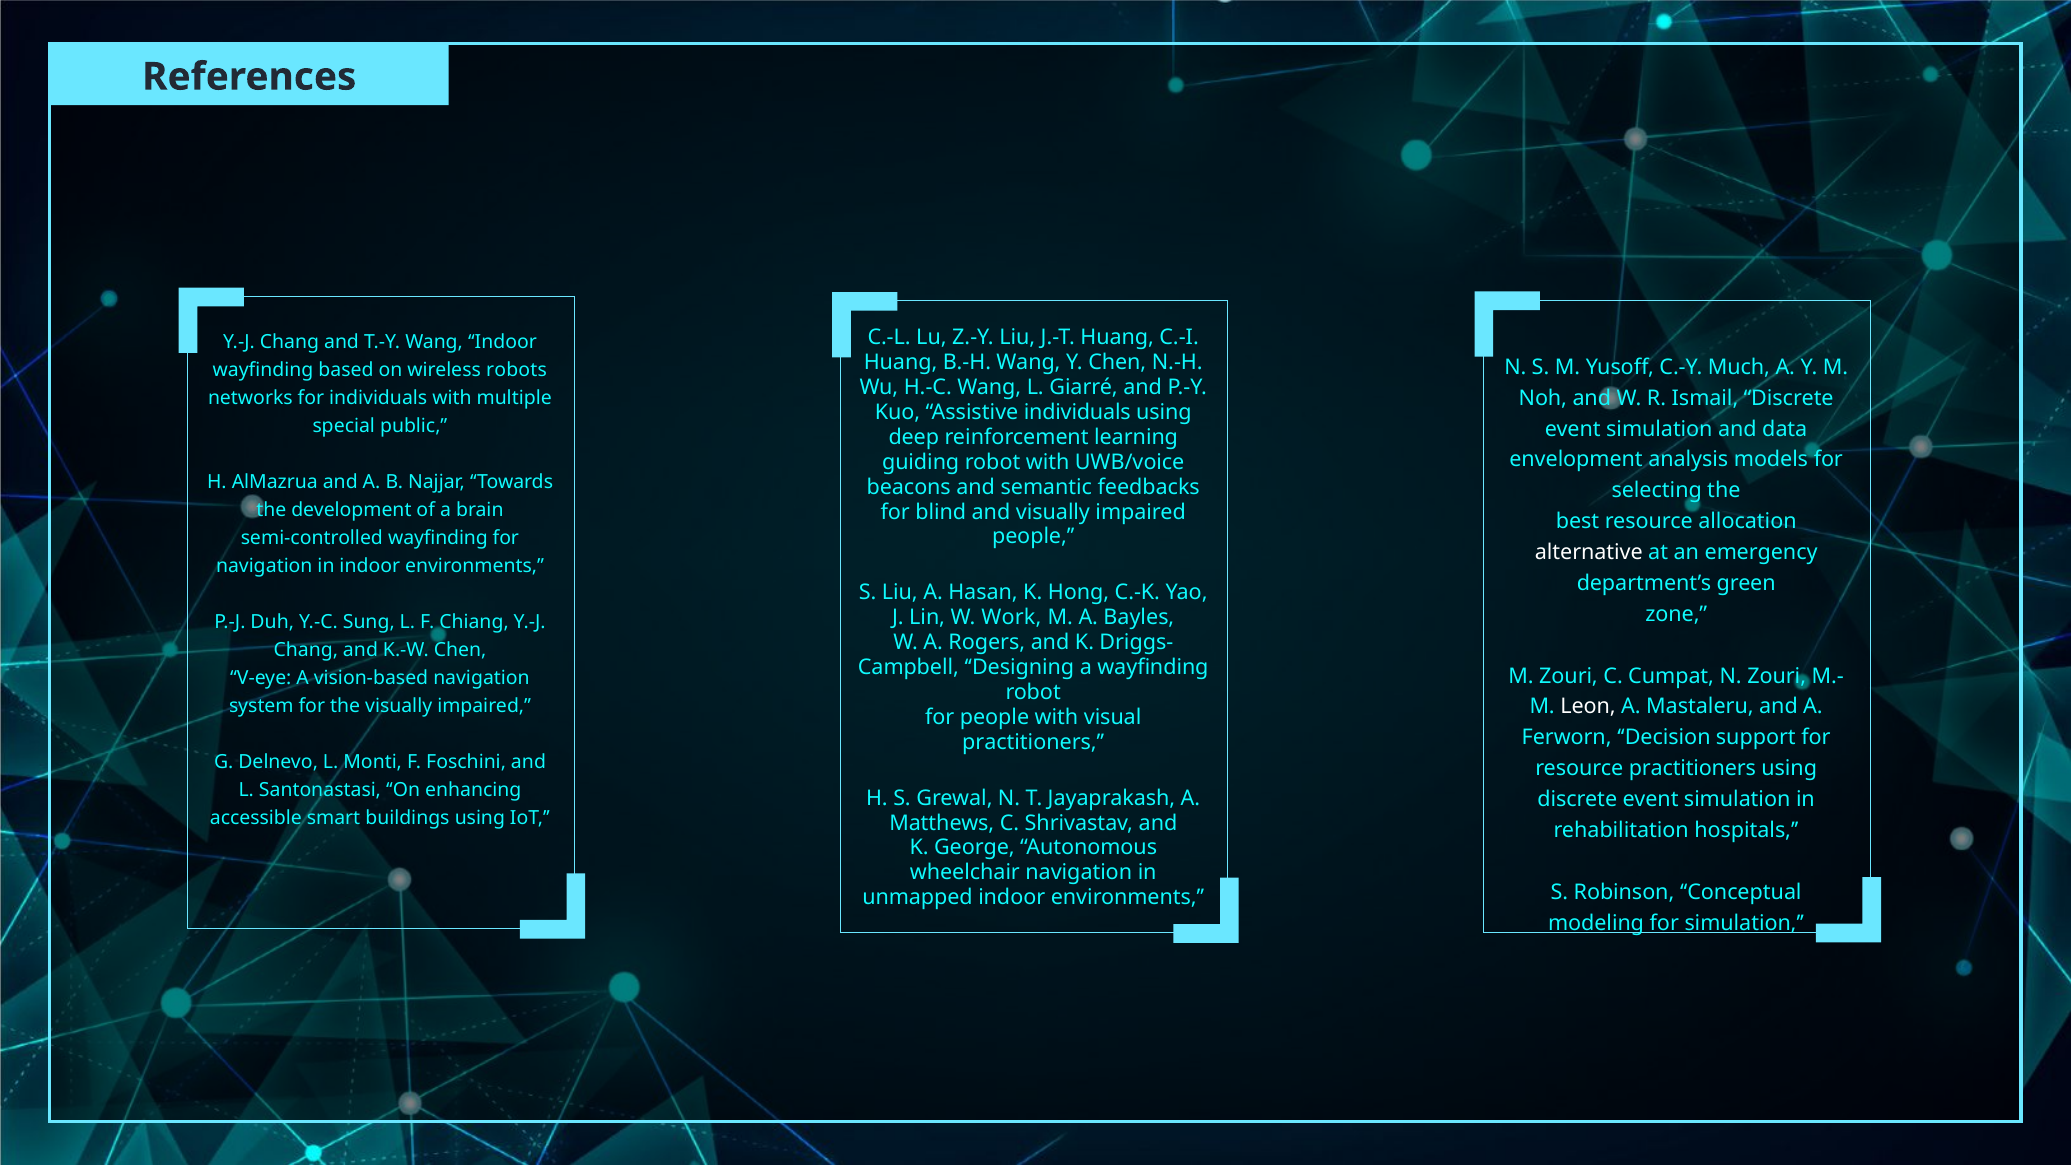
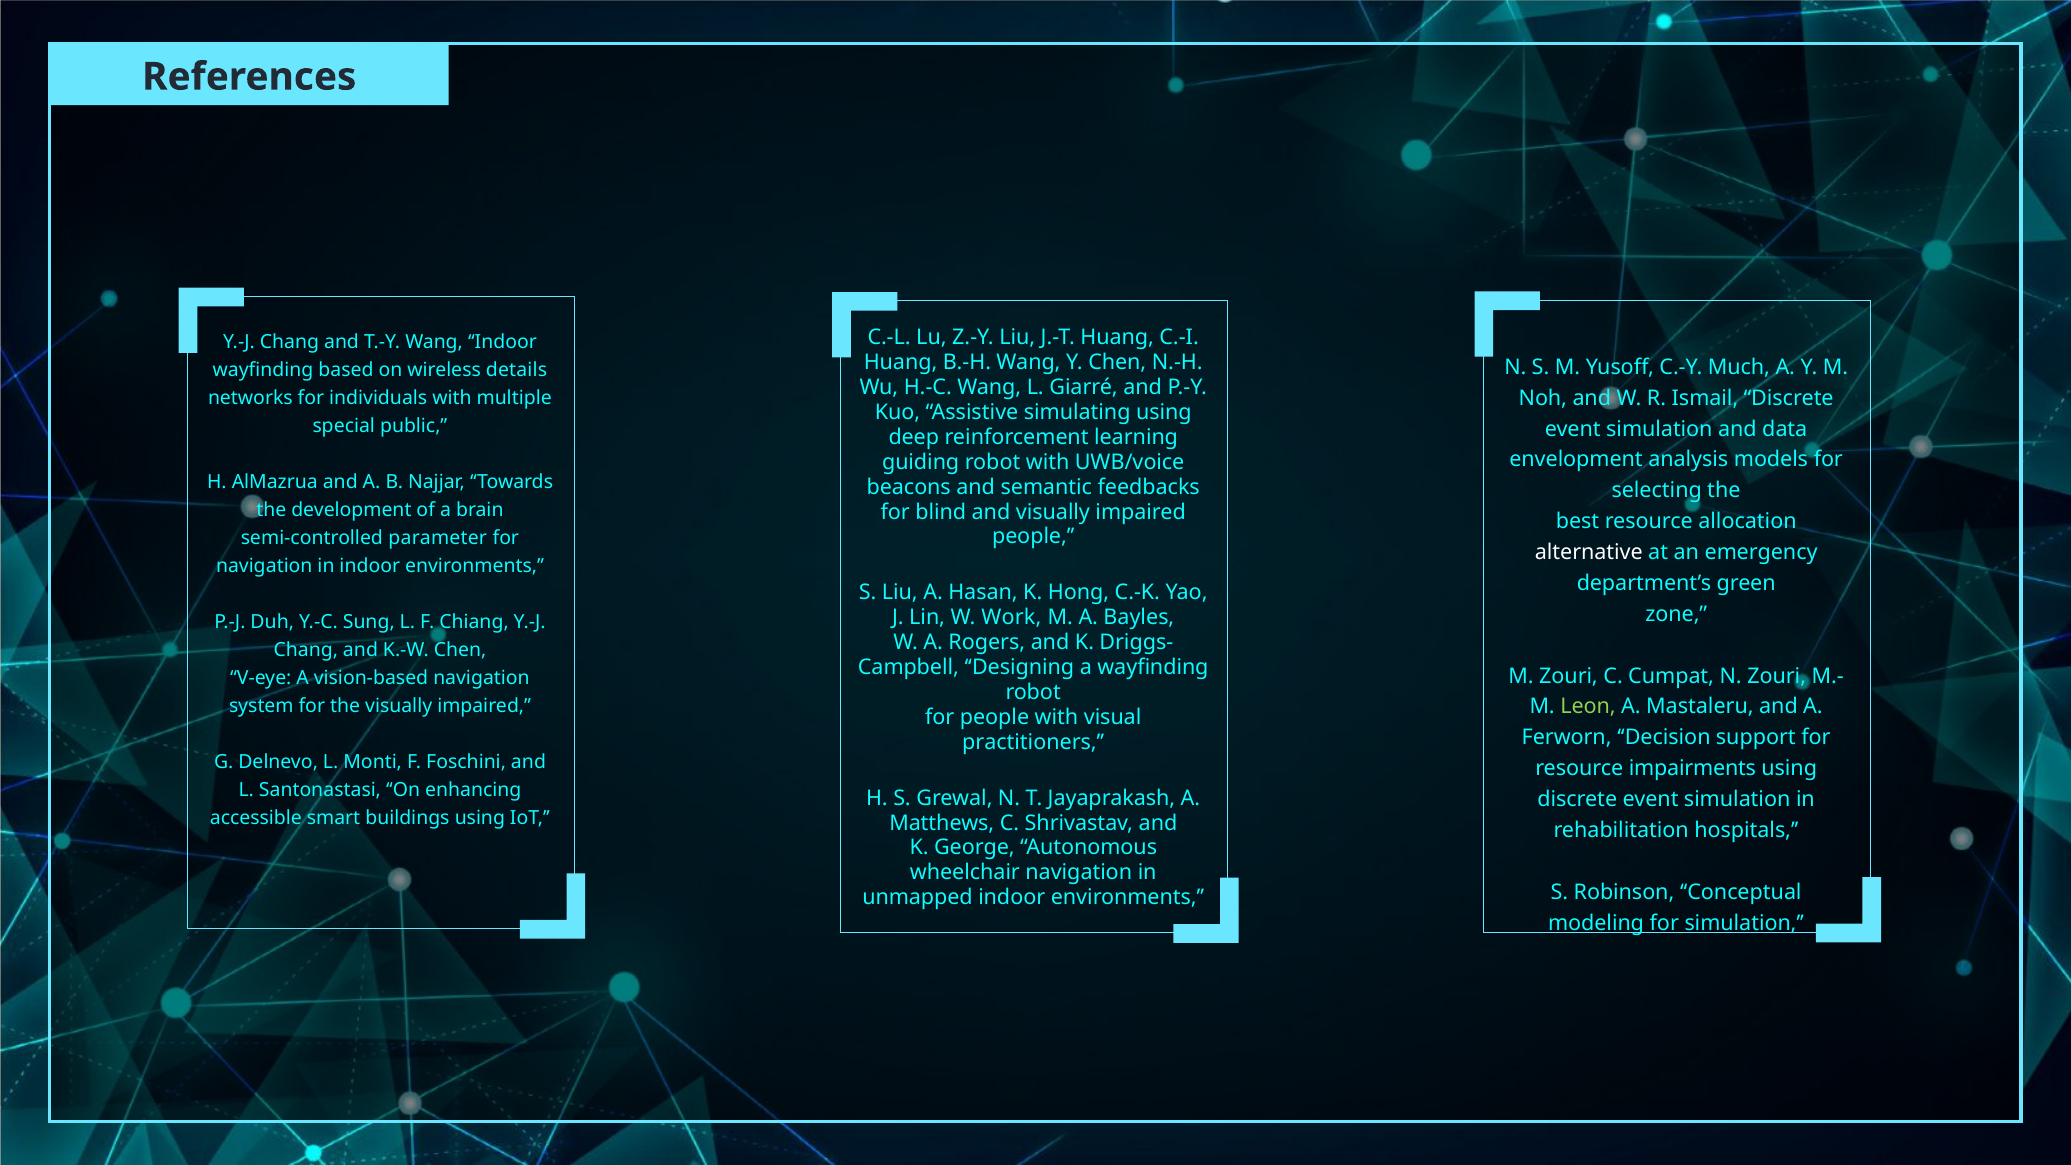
robots: robots -> details (517, 370)
Assistive individuals: individuals -> simulating (1077, 412)
semi-controlled wayfinding: wayfinding -> parameter (438, 538)
Leon colour: white -> light green (1588, 707)
resource practitioners: practitioners -> impairments (1692, 769)
